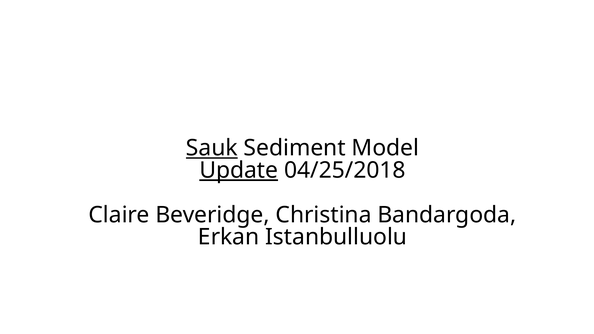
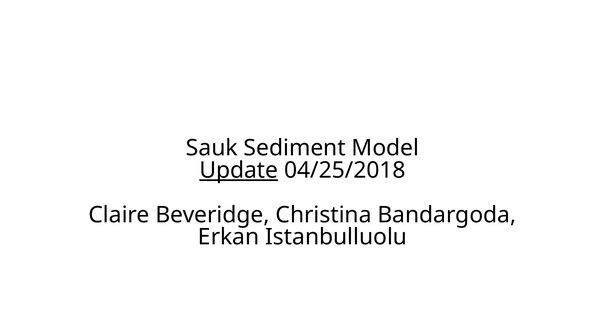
Sauk underline: present -> none (212, 148)
